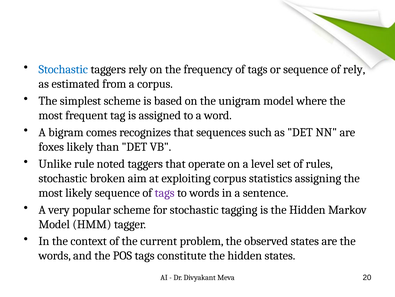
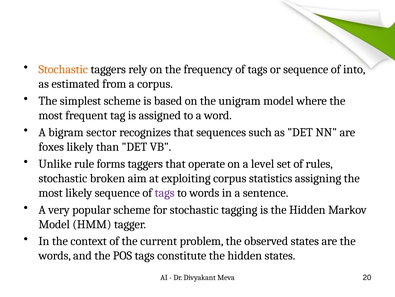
Stochastic colour: blue -> orange (63, 69)
of rely: rely -> into (354, 69)
comes: comes -> sector (101, 132)
noted: noted -> forms (111, 163)
